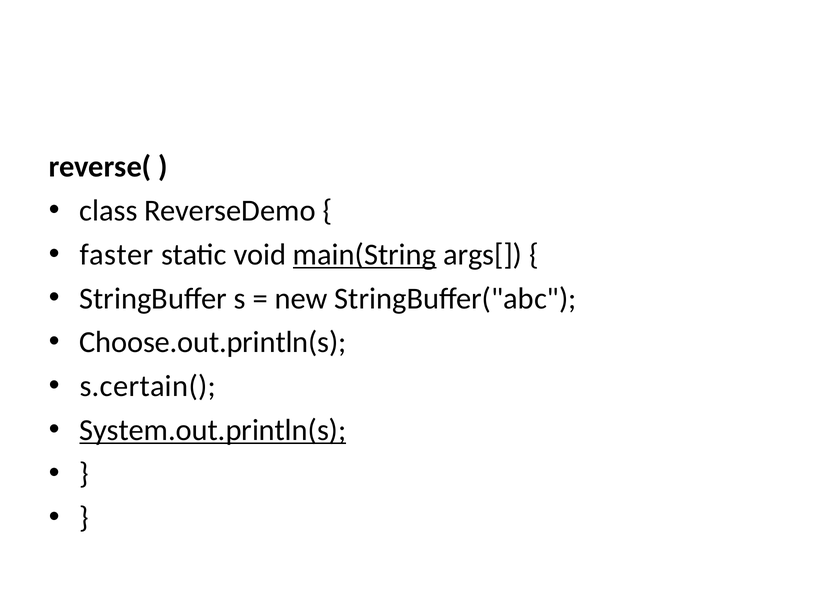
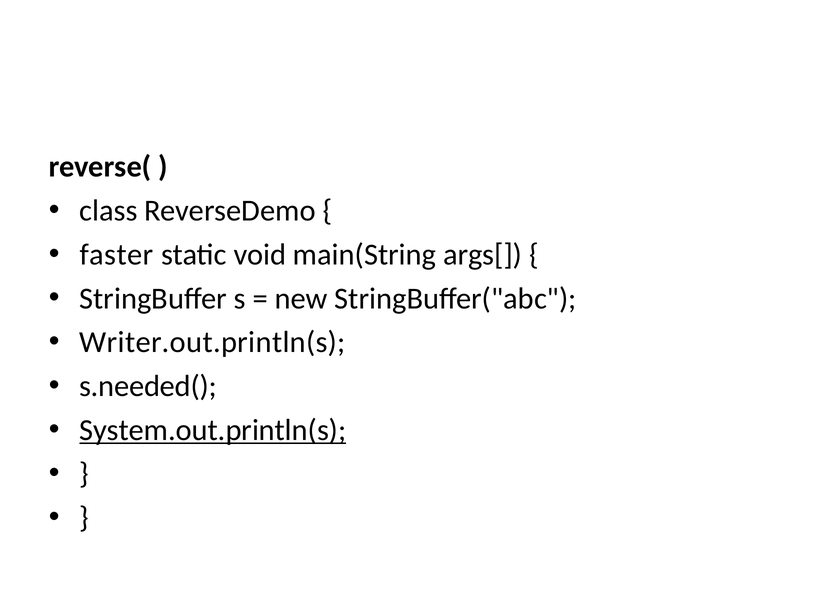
main(String underline: present -> none (365, 254)
Choose.out.println(s: Choose.out.println(s -> Writer.out.println(s (213, 342)
s.certain(: s.certain( -> s.needed( (148, 386)
